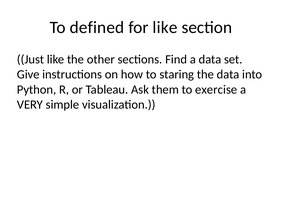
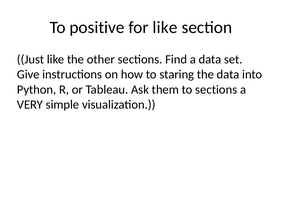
defined: defined -> positive (97, 27)
to exercise: exercise -> sections (216, 89)
